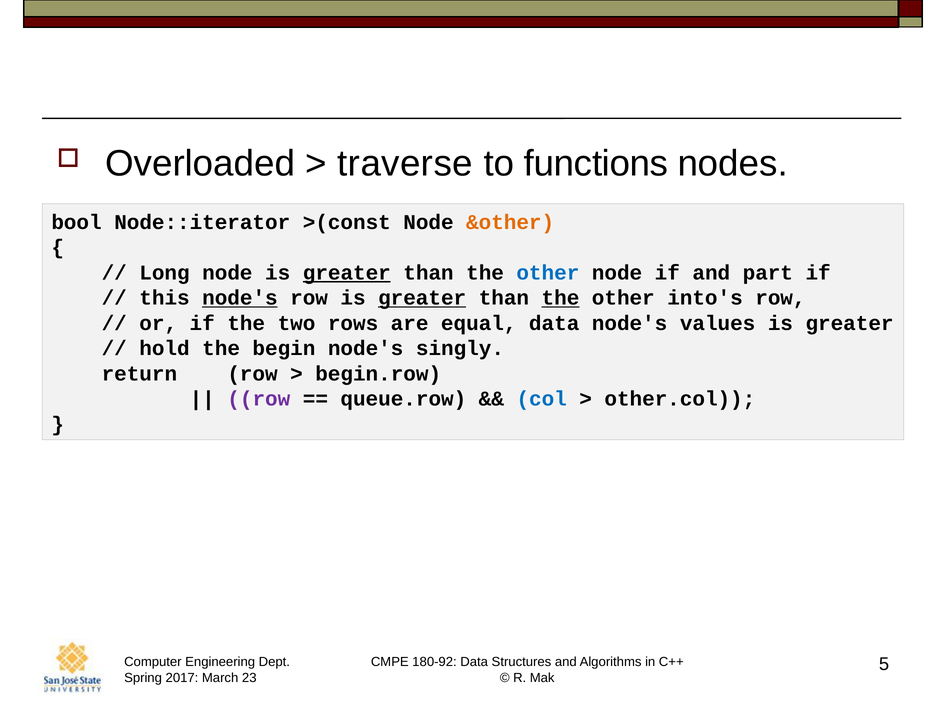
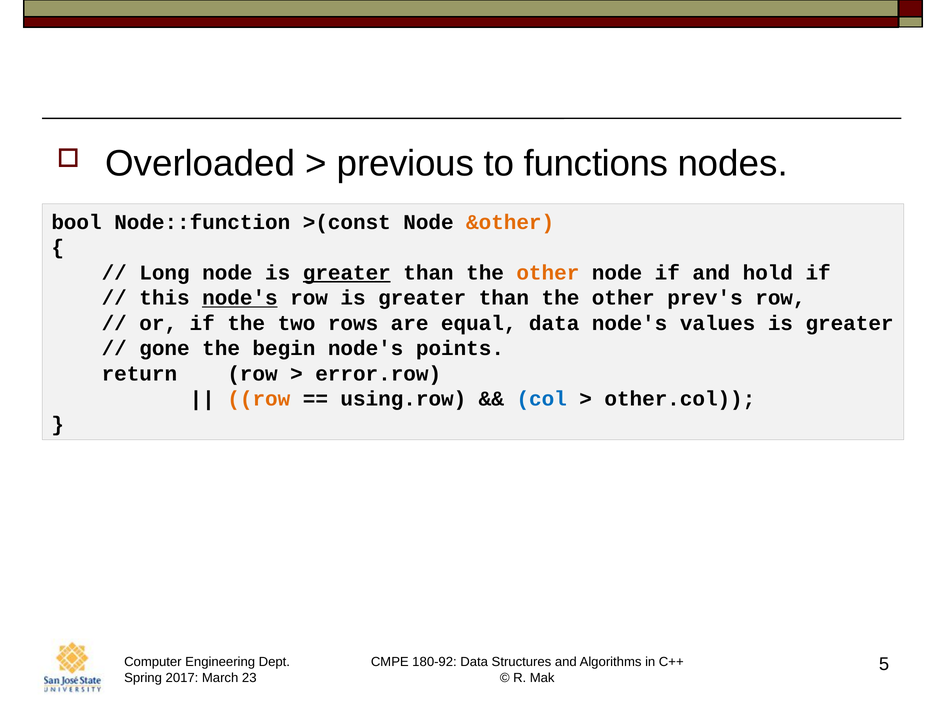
traverse: traverse -> previous (405, 163)
Node::iterator: Node::iterator -> Node::function (202, 222)
other colour: blue -> orange (548, 273)
part: part -> hold (768, 273)
greater underline: present -> none (422, 298)
the underline: present -> none (561, 298)
into's: into's -> prev's (705, 298)
hold: hold -> gone (165, 348)
singly: singly -> points (460, 348)
begin.row: begin.row -> error.row (378, 373)
row colour: purple -> orange (259, 399)
queue.row: queue.row -> using.row (403, 399)
